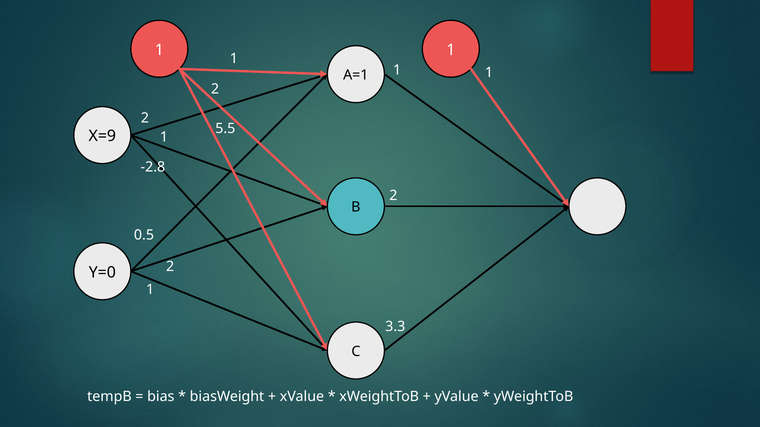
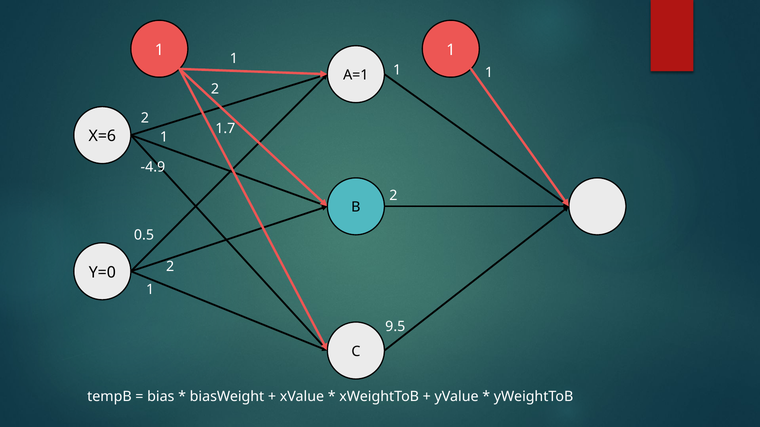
5.5: 5.5 -> 1.7 (225, 129)
X=9: X=9 -> X=6 (102, 136)
-2.8: -2.8 -> -4.9 (153, 167)
3.3: 3.3 -> 9.5 (395, 327)
